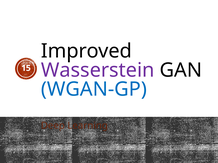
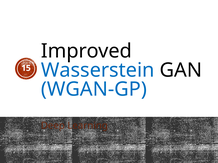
Wasserstein colour: purple -> blue (98, 70)
